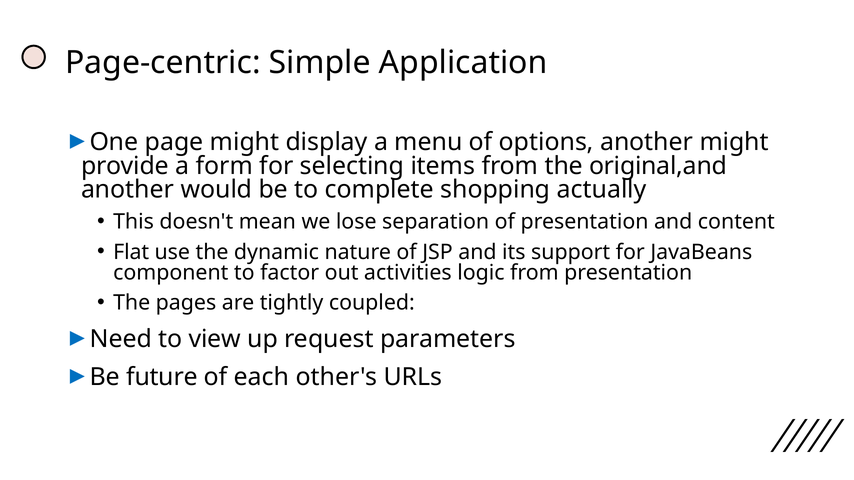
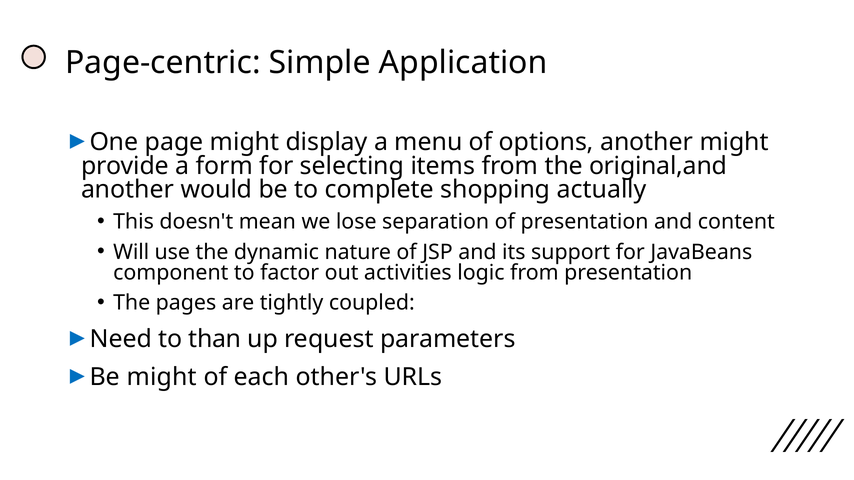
Flat: Flat -> Will (131, 252)
view: view -> than (215, 339)
Be future: future -> might (162, 378)
